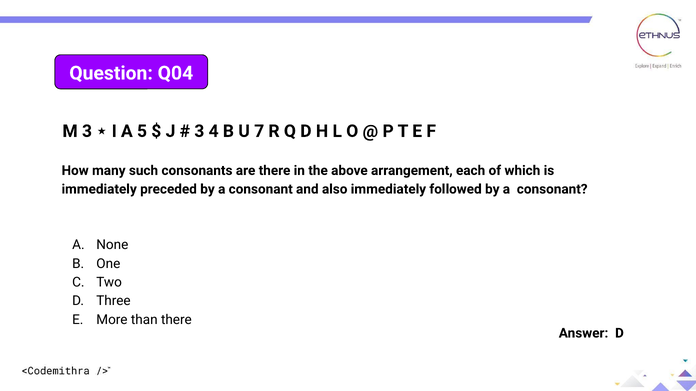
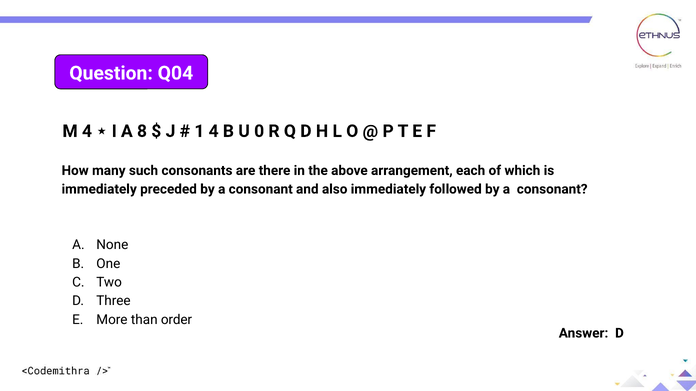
M 3: 3 -> 4 (87, 131)
5: 5 -> 8 (142, 131)
3: 3 -> 1 (199, 131)
7: 7 -> 0 (259, 131)
than there: there -> order (176, 320)
